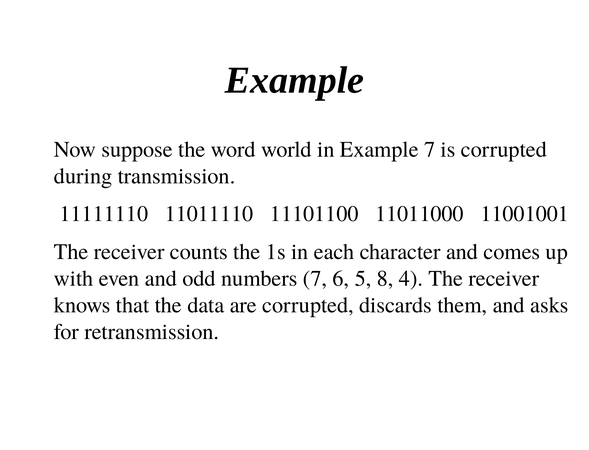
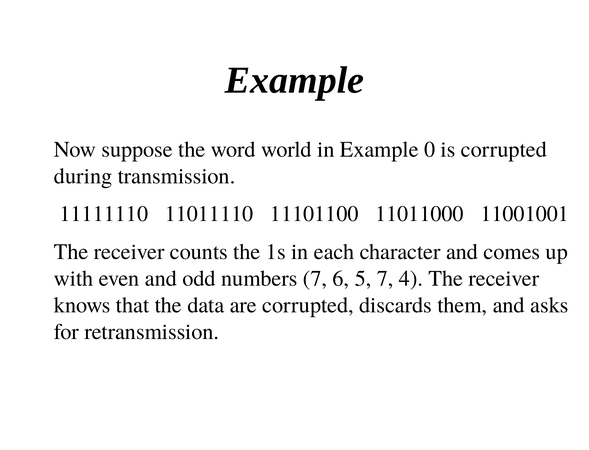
Example 7: 7 -> 0 (430, 149)
5 8: 8 -> 7 (385, 278)
